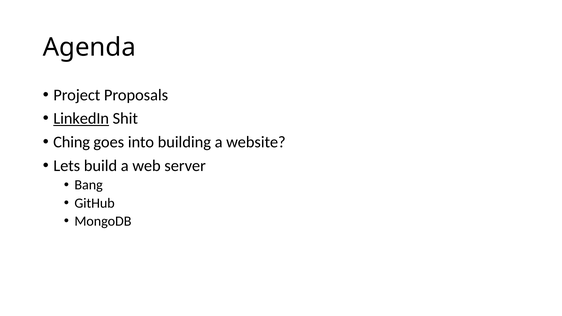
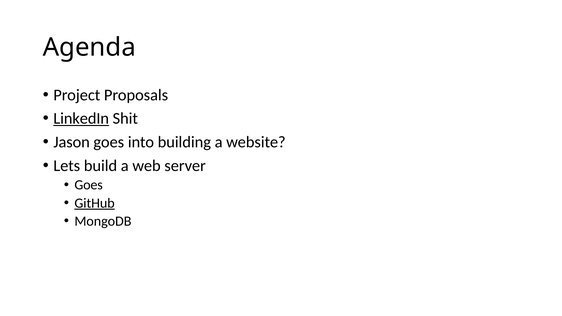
Ching: Ching -> Jason (72, 142)
Bang: Bang -> Goes (89, 185)
GitHub underline: none -> present (95, 203)
